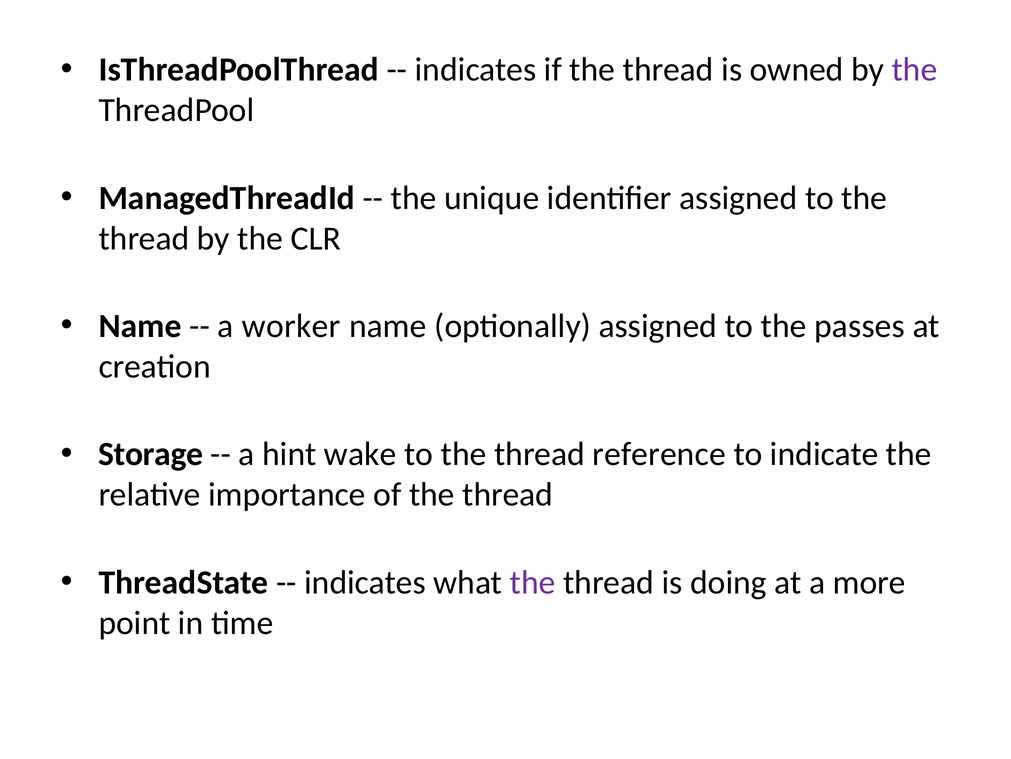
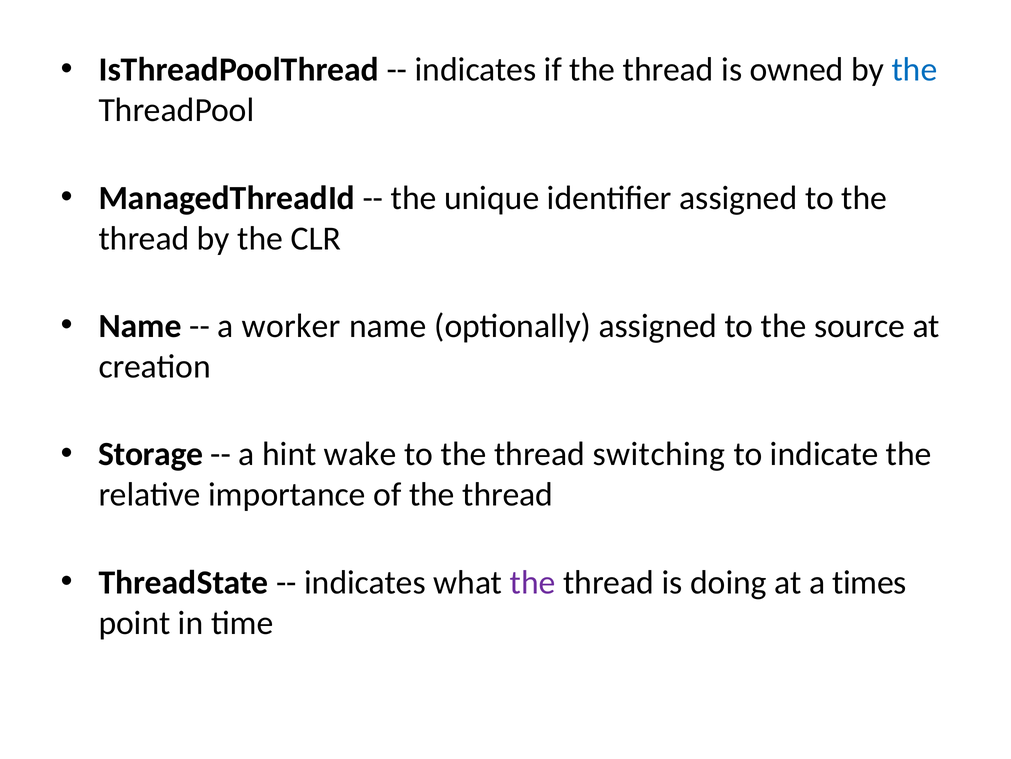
the colour: purple -> blue (914, 70)
passes: passes -> source (860, 326)
reference: reference -> switching (659, 454)
more: more -> times (869, 582)
